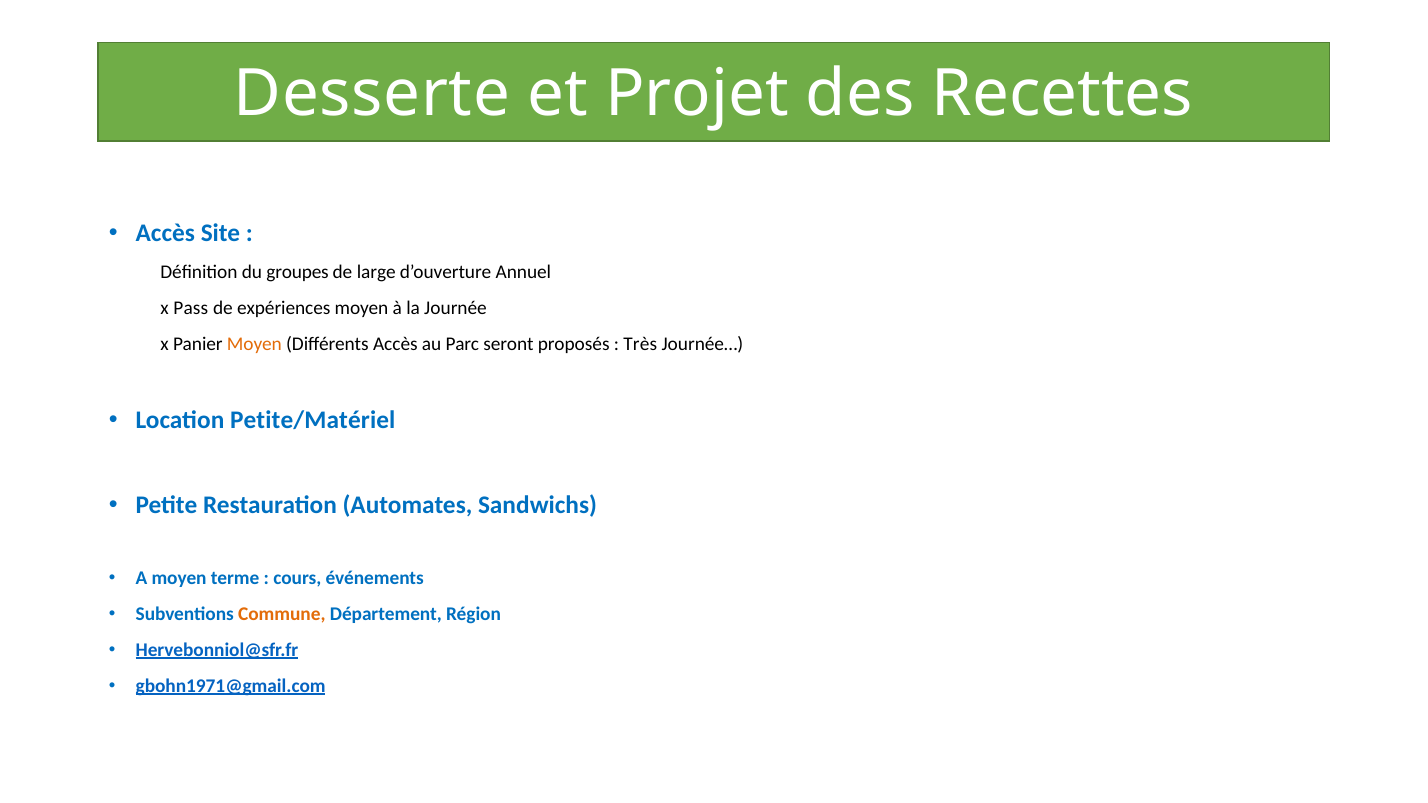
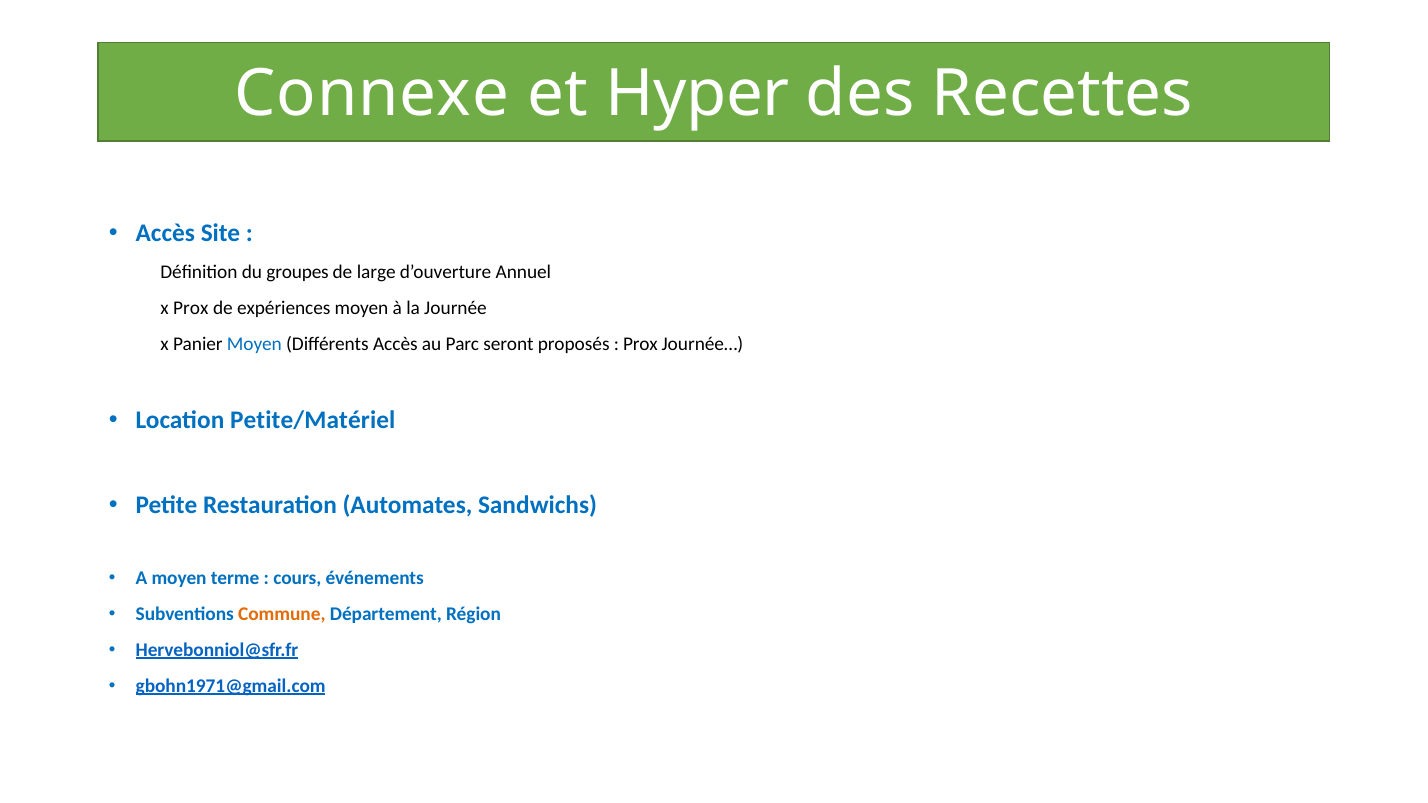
Desserte: Desserte -> Connexe (372, 94)
Projet: Projet -> Hyper (697, 94)
x Pass: Pass -> Prox (191, 309)
Moyen colour: orange -> blue (254, 345)
Très: Très -> Prox (640, 345)
